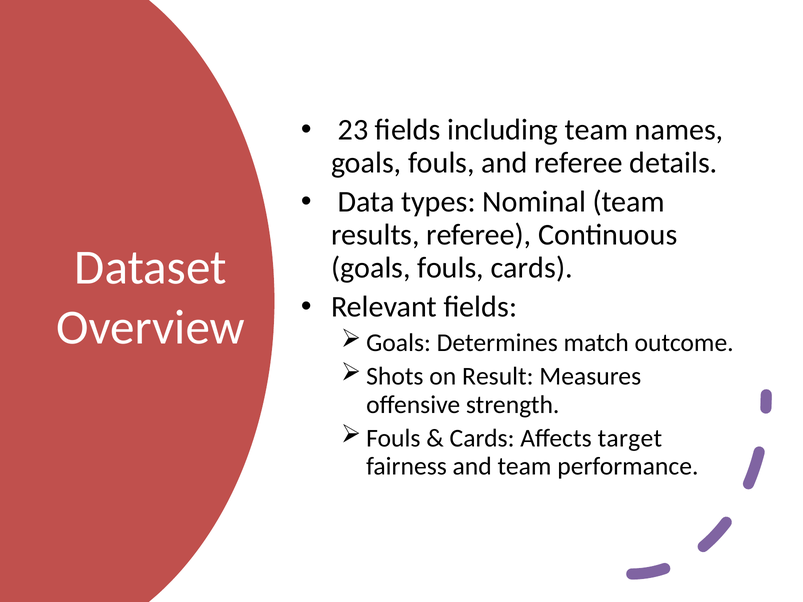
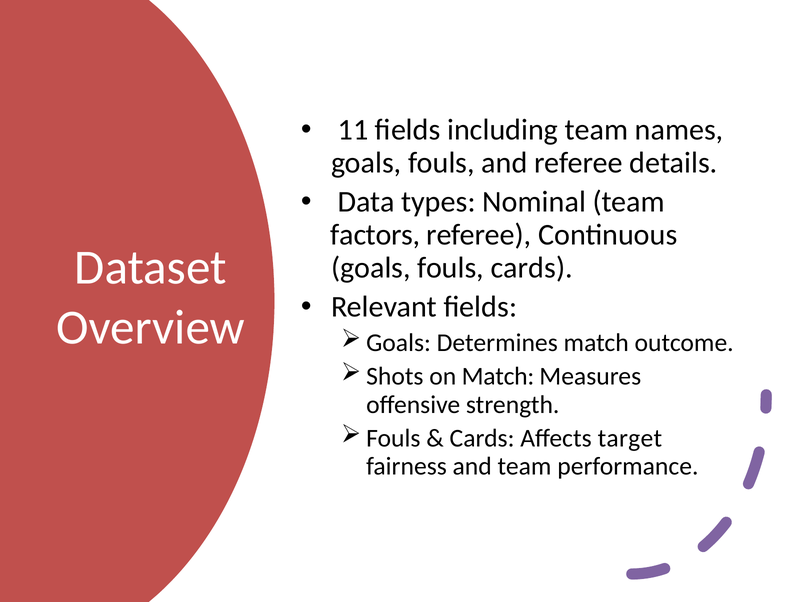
23: 23 -> 11 (353, 130)
results: results -> factors (375, 235)
on Result: Result -> Match (498, 376)
